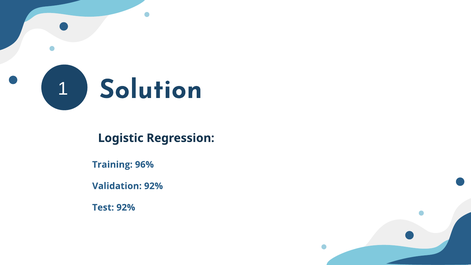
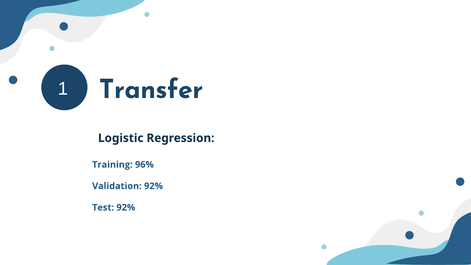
Solution: Solution -> Transfer (151, 89)
